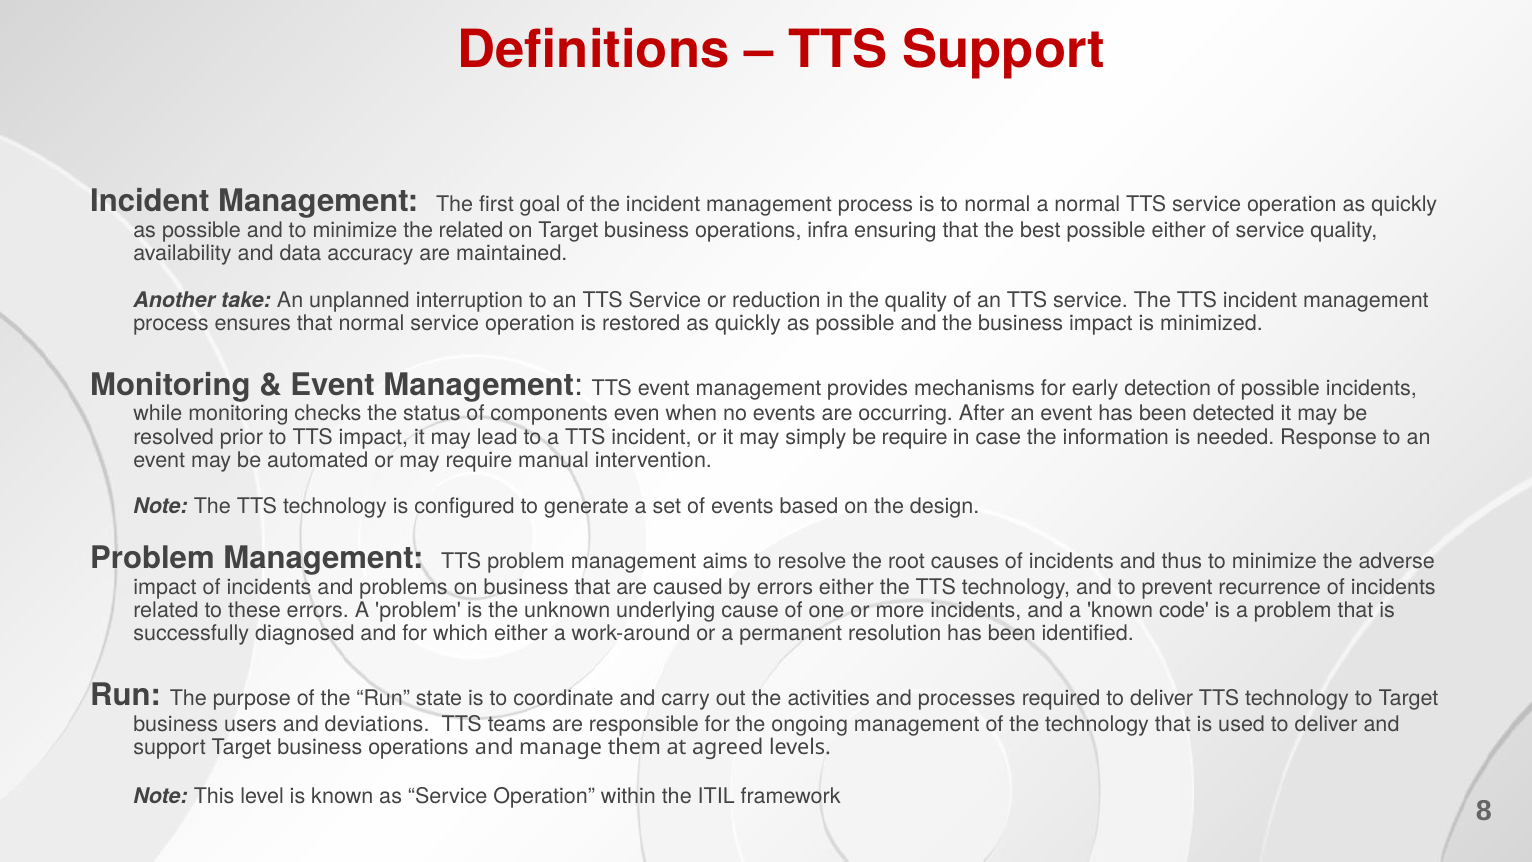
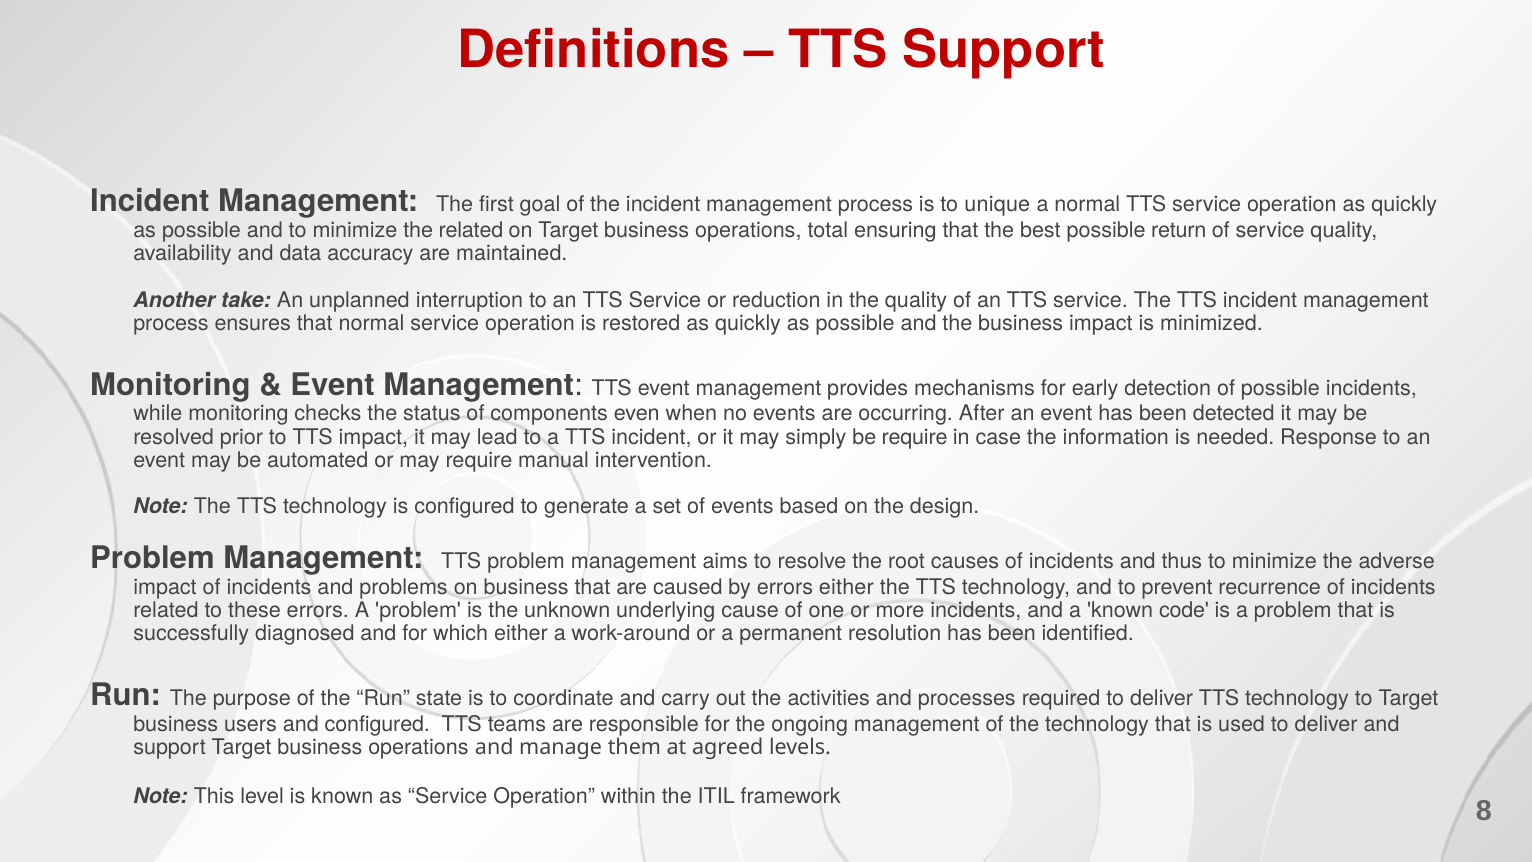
to normal: normal -> unique (997, 205)
infra: infra -> total (828, 230)
possible either: either -> return (1179, 230)
and deviations: deviations -> configured (377, 724)
